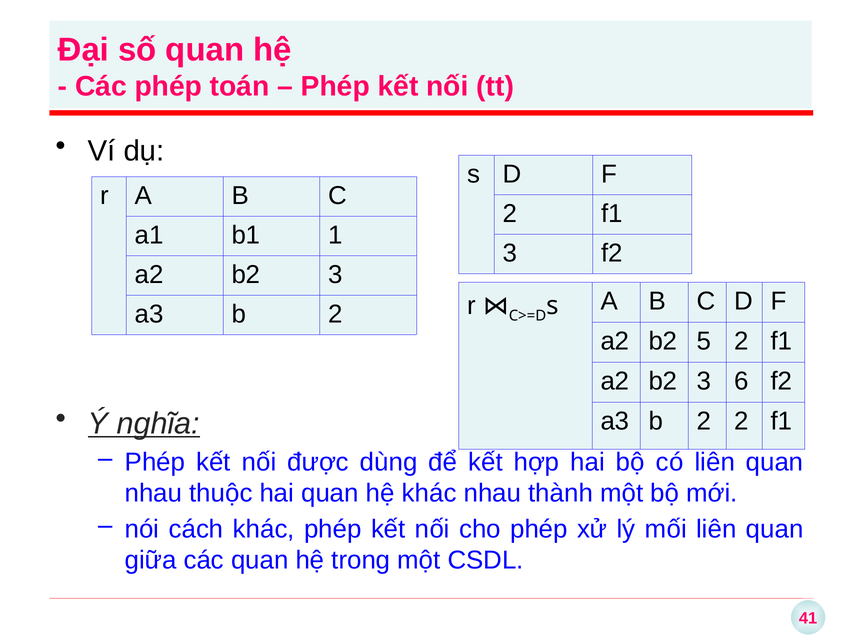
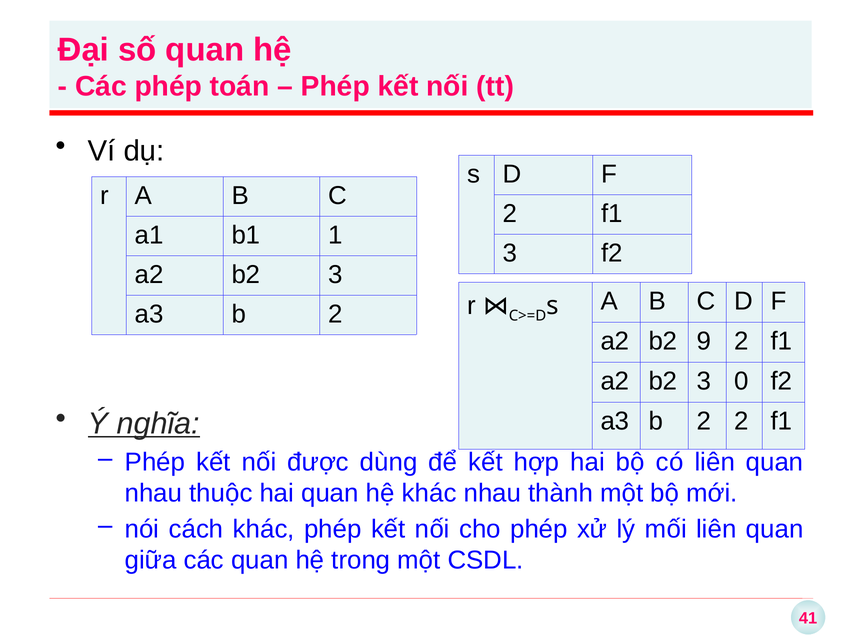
5: 5 -> 9 (704, 341)
6: 6 -> 0 (742, 381)
